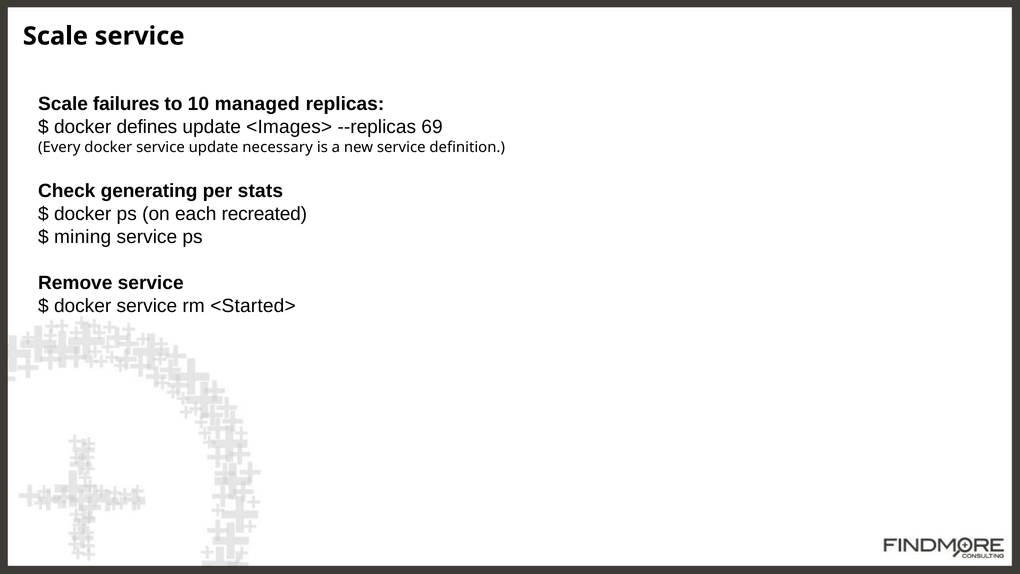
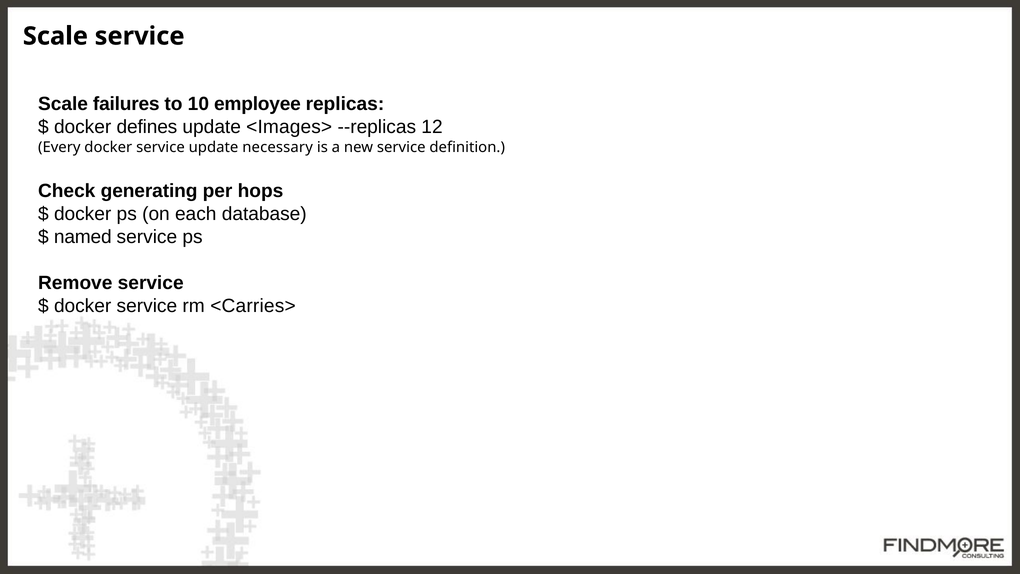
managed: managed -> employee (257, 104)
69: 69 -> 12 (432, 127)
stats: stats -> hops (261, 191)
recreated: recreated -> database (264, 214)
mining: mining -> named (83, 237)
<Started>: <Started> -> <Carries> (253, 306)
